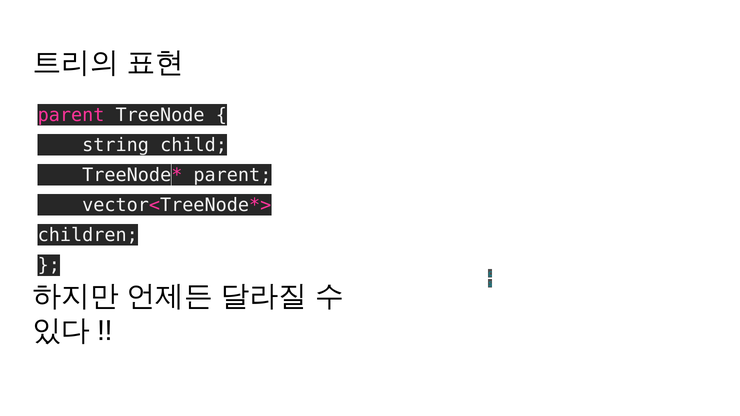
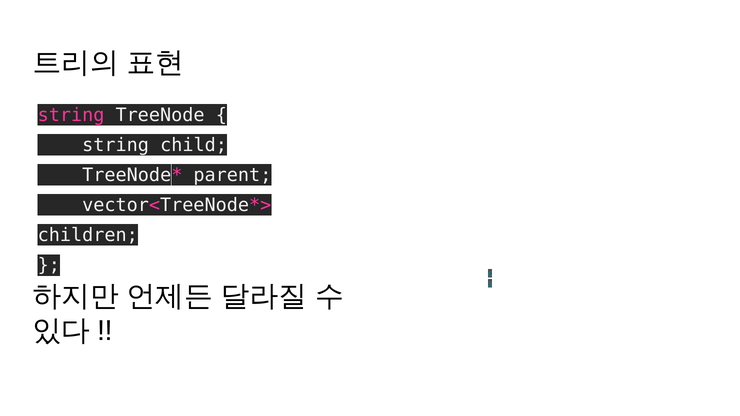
parent: parent -> string (71, 115)
